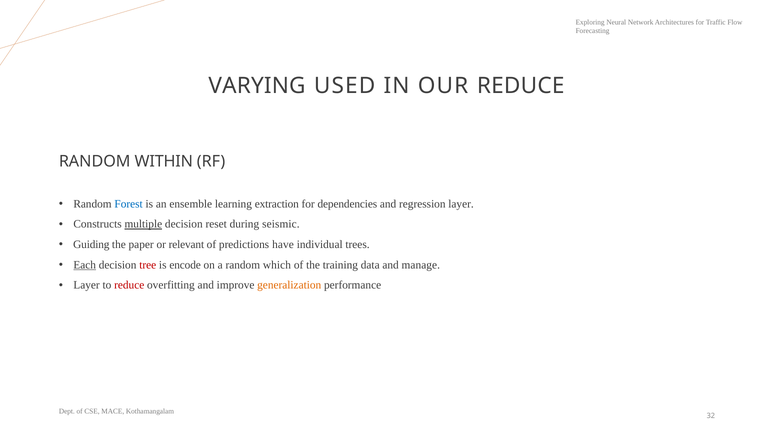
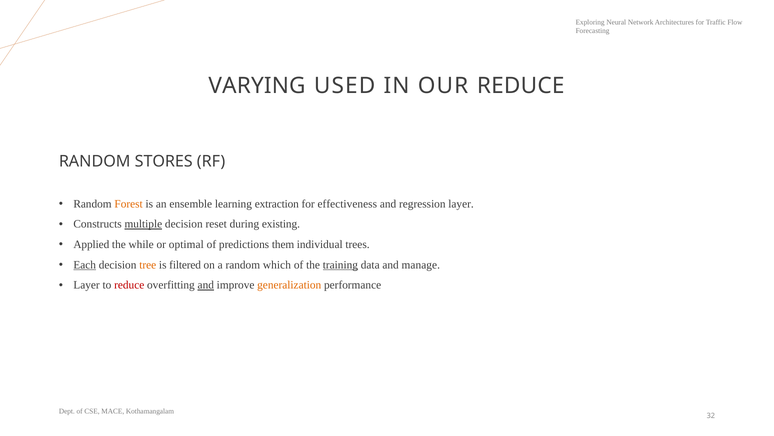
WITHIN: WITHIN -> STORES (164, 161)
Forest colour: blue -> orange (129, 204)
dependencies: dependencies -> effectiveness (347, 204)
seismic: seismic -> existing (281, 224)
Guiding: Guiding -> Applied (91, 244)
paper: paper -> while (141, 244)
relevant: relevant -> optimal (186, 244)
have: have -> them (283, 244)
tree colour: red -> orange (148, 264)
encode: encode -> filtered (185, 264)
training underline: none -> present (340, 264)
and underline: none -> present (206, 285)
